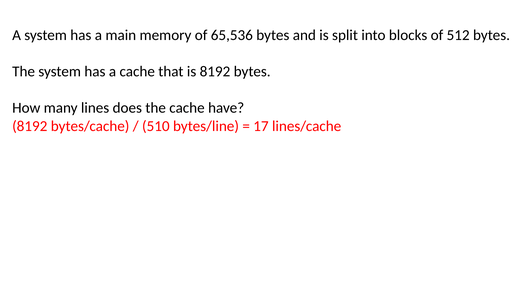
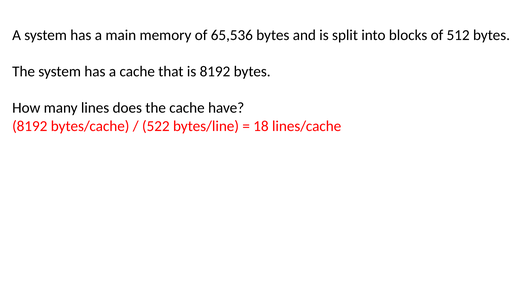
510: 510 -> 522 (156, 126)
17: 17 -> 18 (261, 126)
